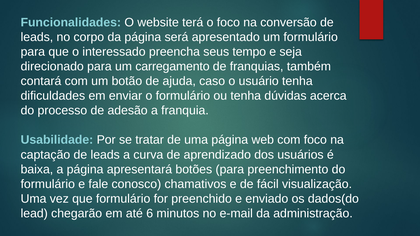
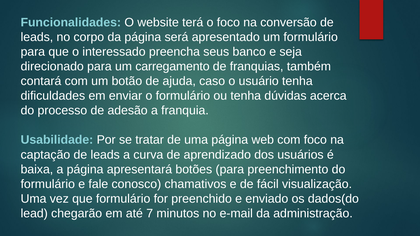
tempo: tempo -> banco (249, 52)
6: 6 -> 7 (150, 214)
